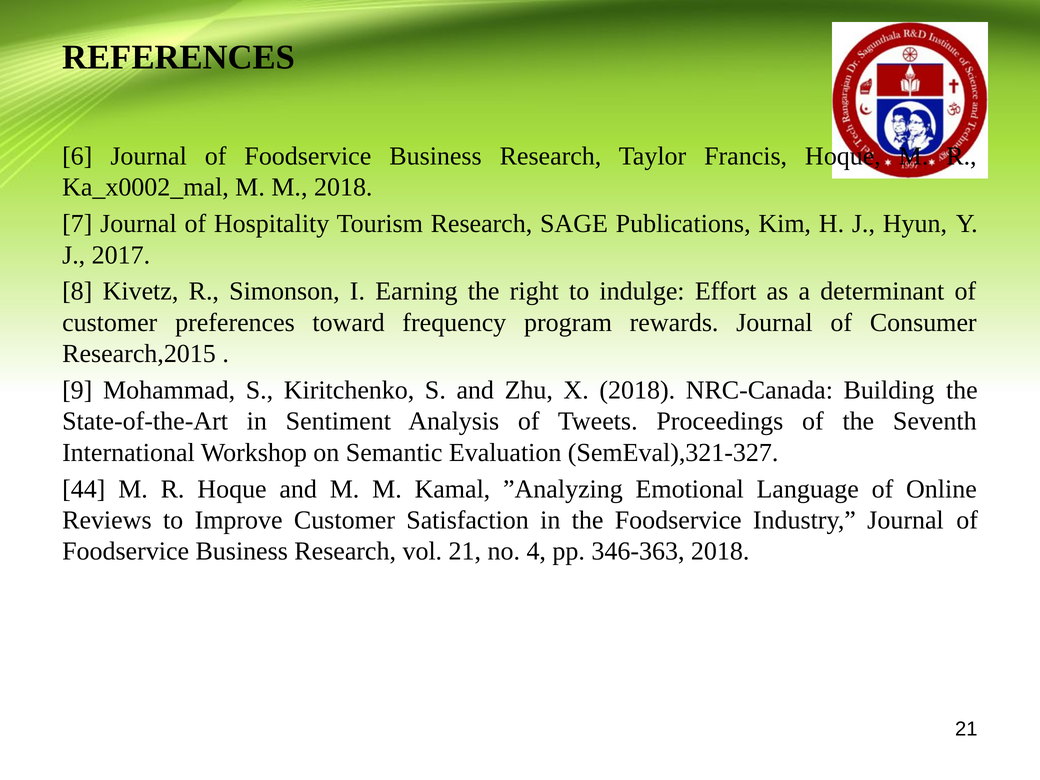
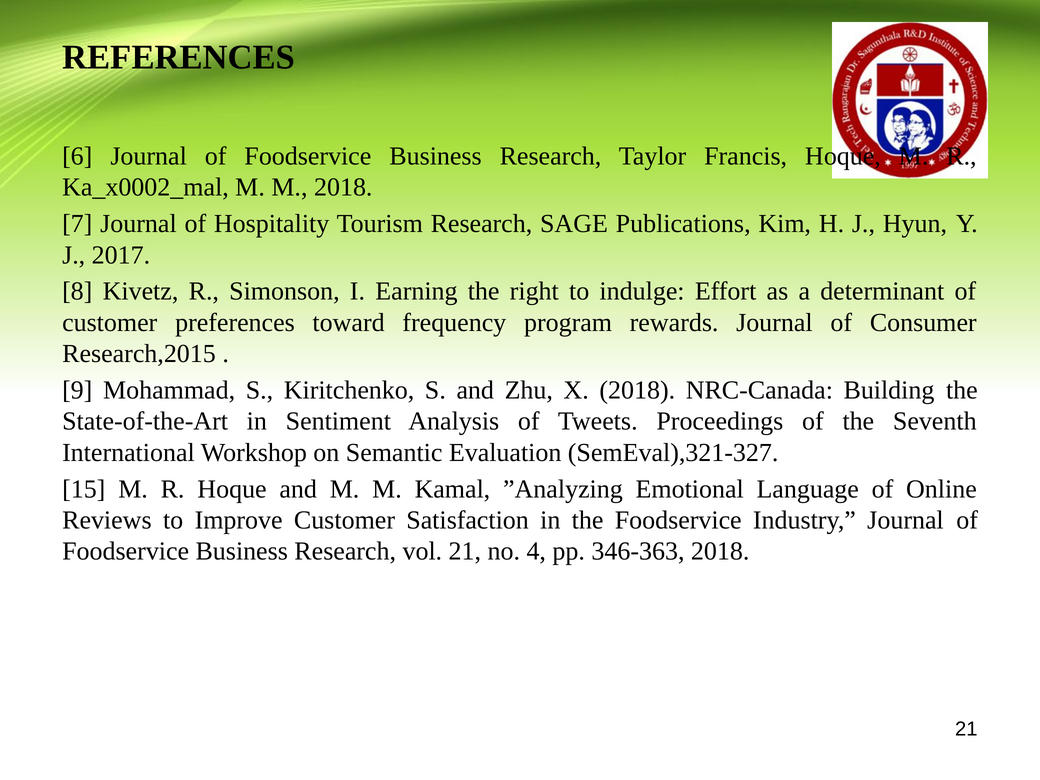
44: 44 -> 15 (84, 489)
